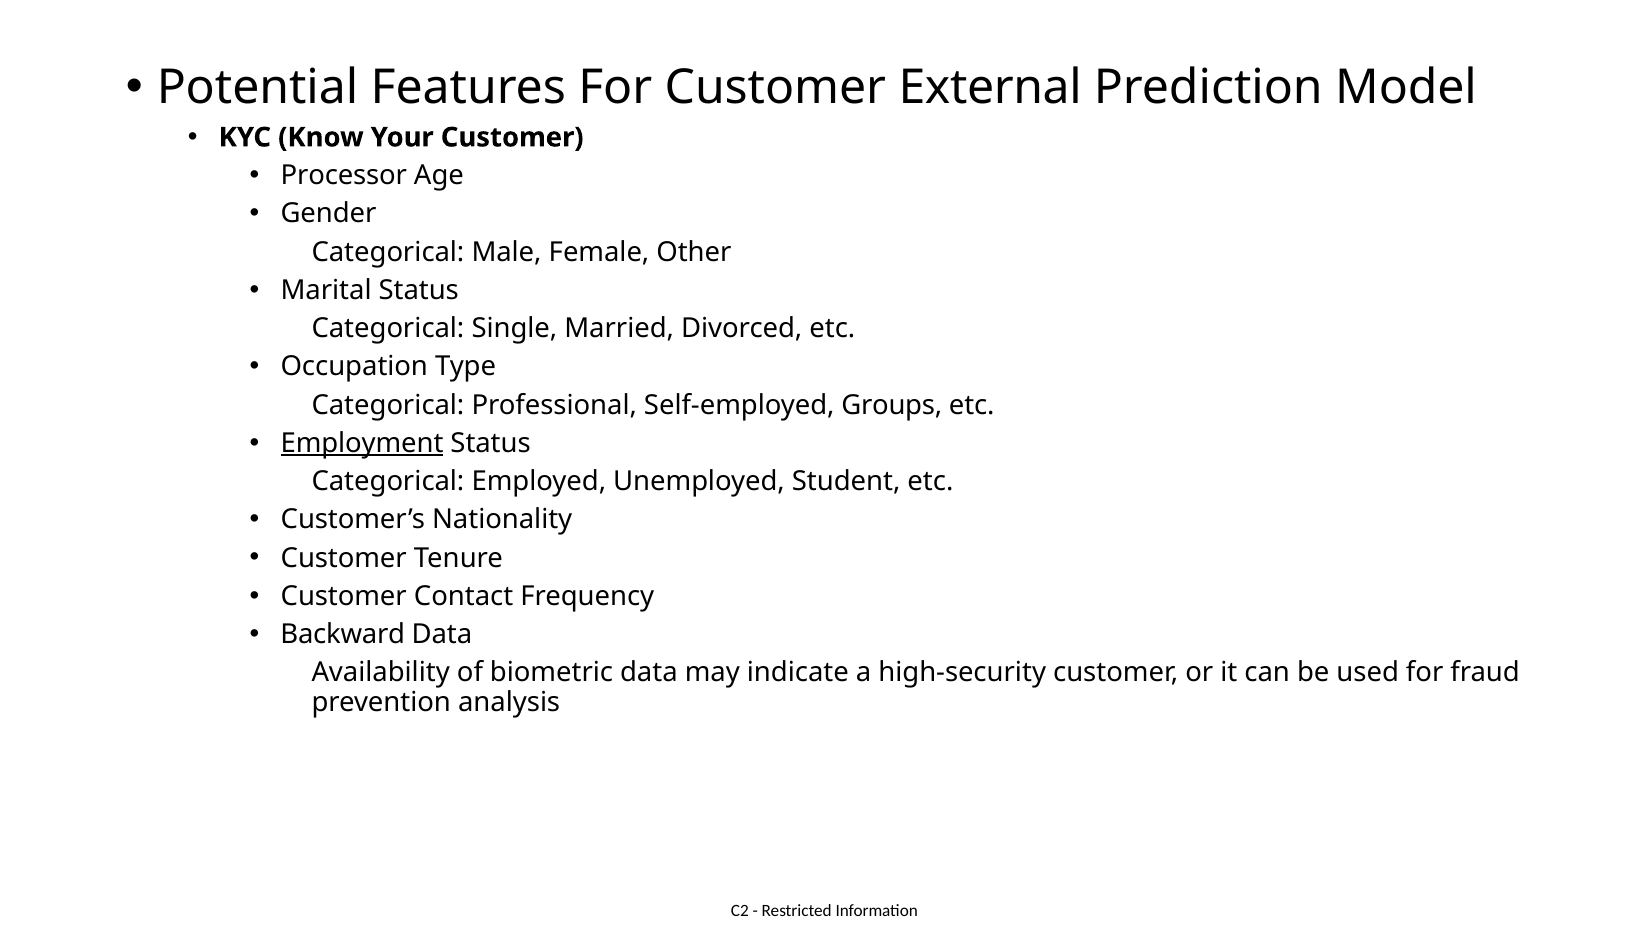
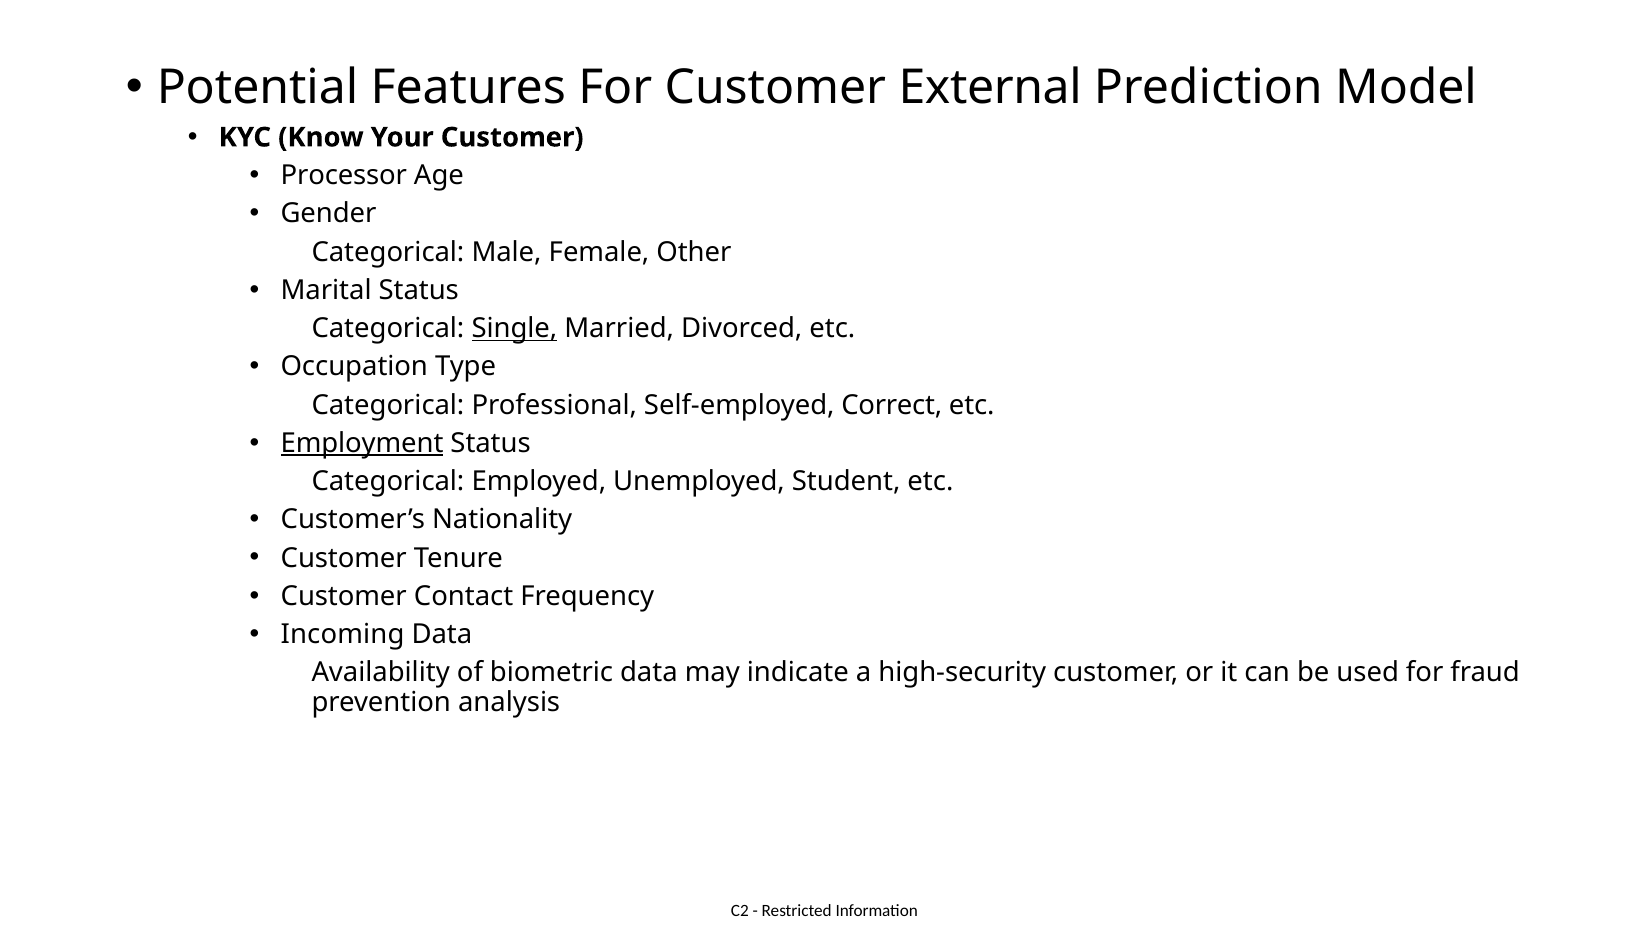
Single underline: none -> present (514, 328)
Groups: Groups -> Correct (892, 405)
Backward: Backward -> Incoming (343, 634)
